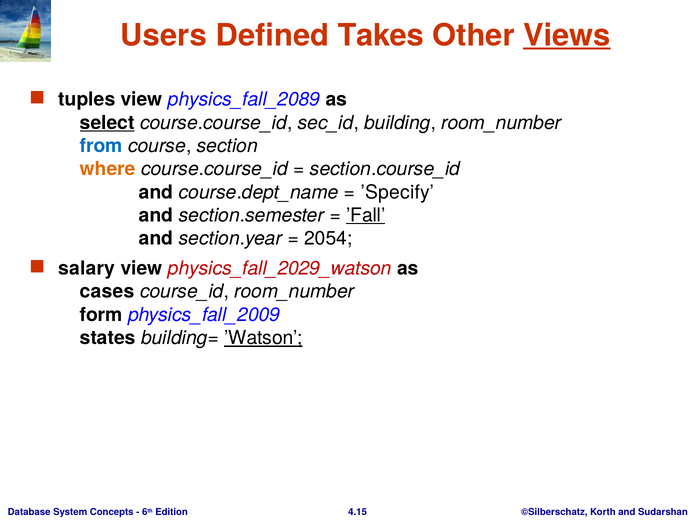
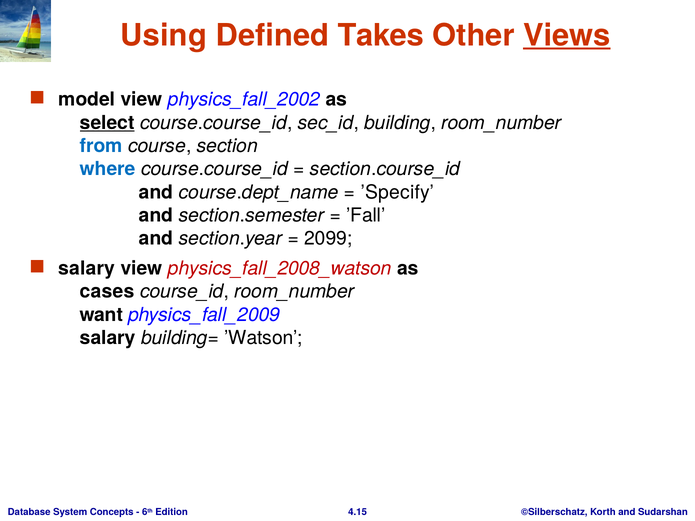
Users: Users -> Using (163, 35)
tuples: tuples -> model (87, 100)
physics_fall_2089: physics_fall_2089 -> physics_fall_2002 (244, 100)
where colour: orange -> blue (108, 169)
’Fall underline: present -> none (366, 215)
2054: 2054 -> 2099 (328, 239)
physics_fall_2029_watson: physics_fall_2029_watson -> physics_fall_2008_watson (280, 269)
form: form -> want (101, 315)
states: states -> salary (108, 338)
’Watson underline: present -> none (264, 338)
